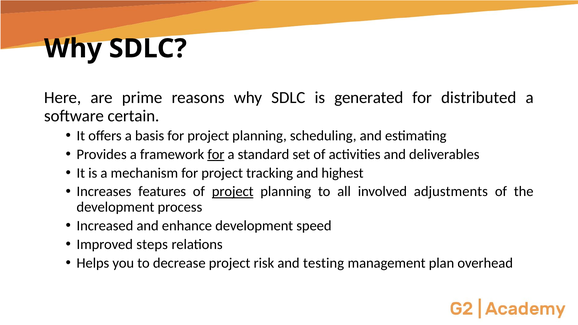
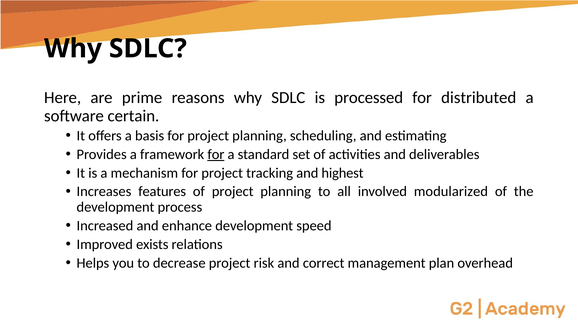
generated: generated -> processed (369, 98)
project underline: present -> none (233, 192)
adjustments: adjustments -> modularized (451, 192)
steps: steps -> exists (152, 244)
testing: testing -> correct (324, 263)
